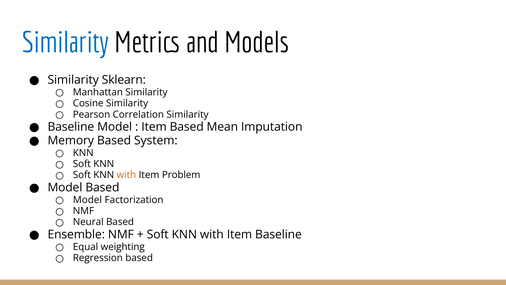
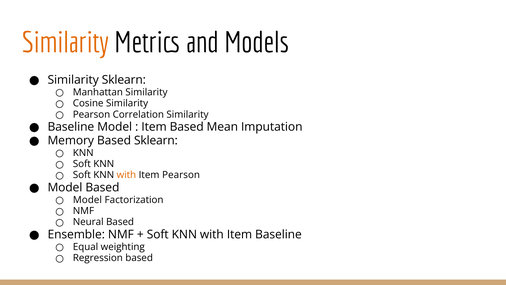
Similarity colour: blue -> orange (66, 43)
Based System: System -> Sklearn (156, 140)
Item Problem: Problem -> Pearson (181, 175)
